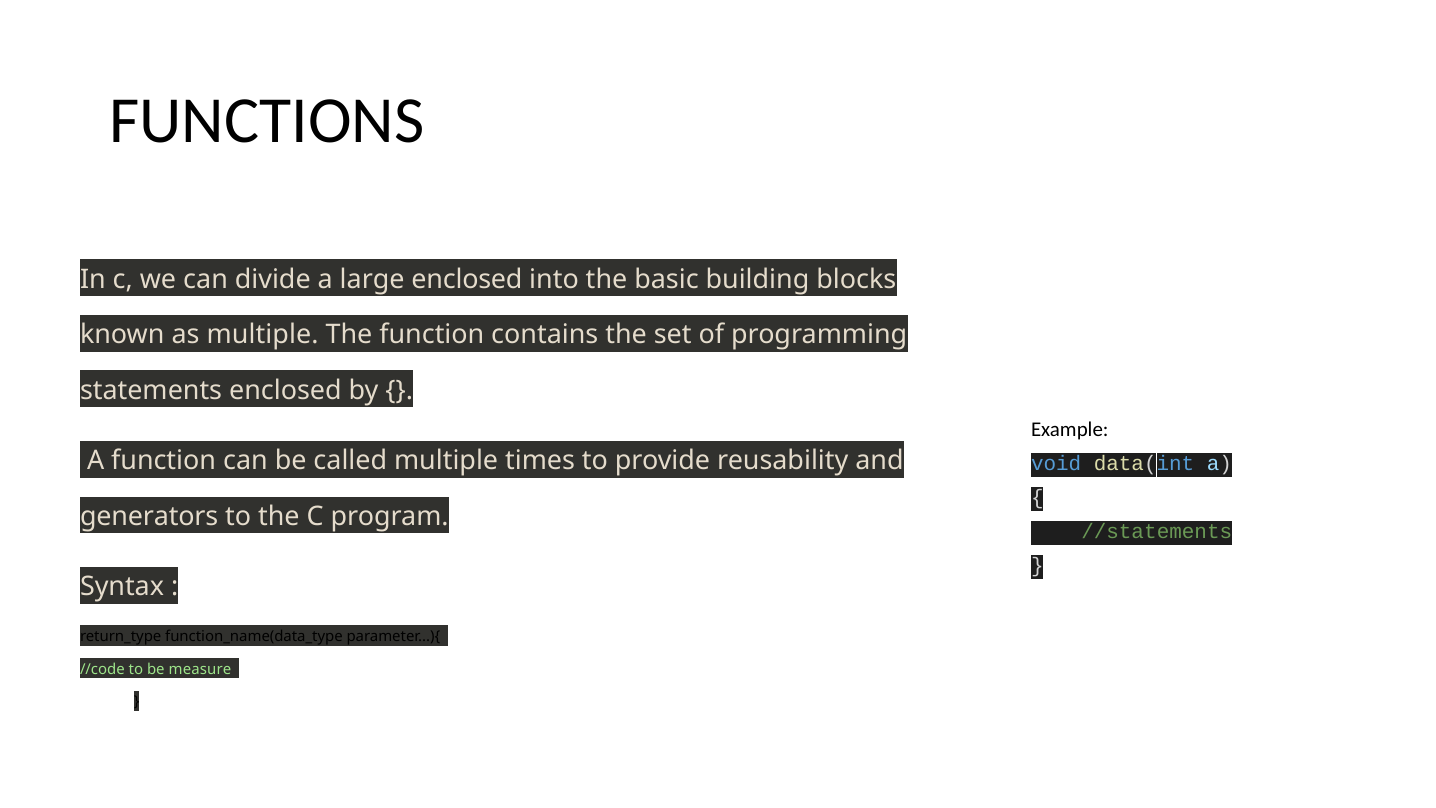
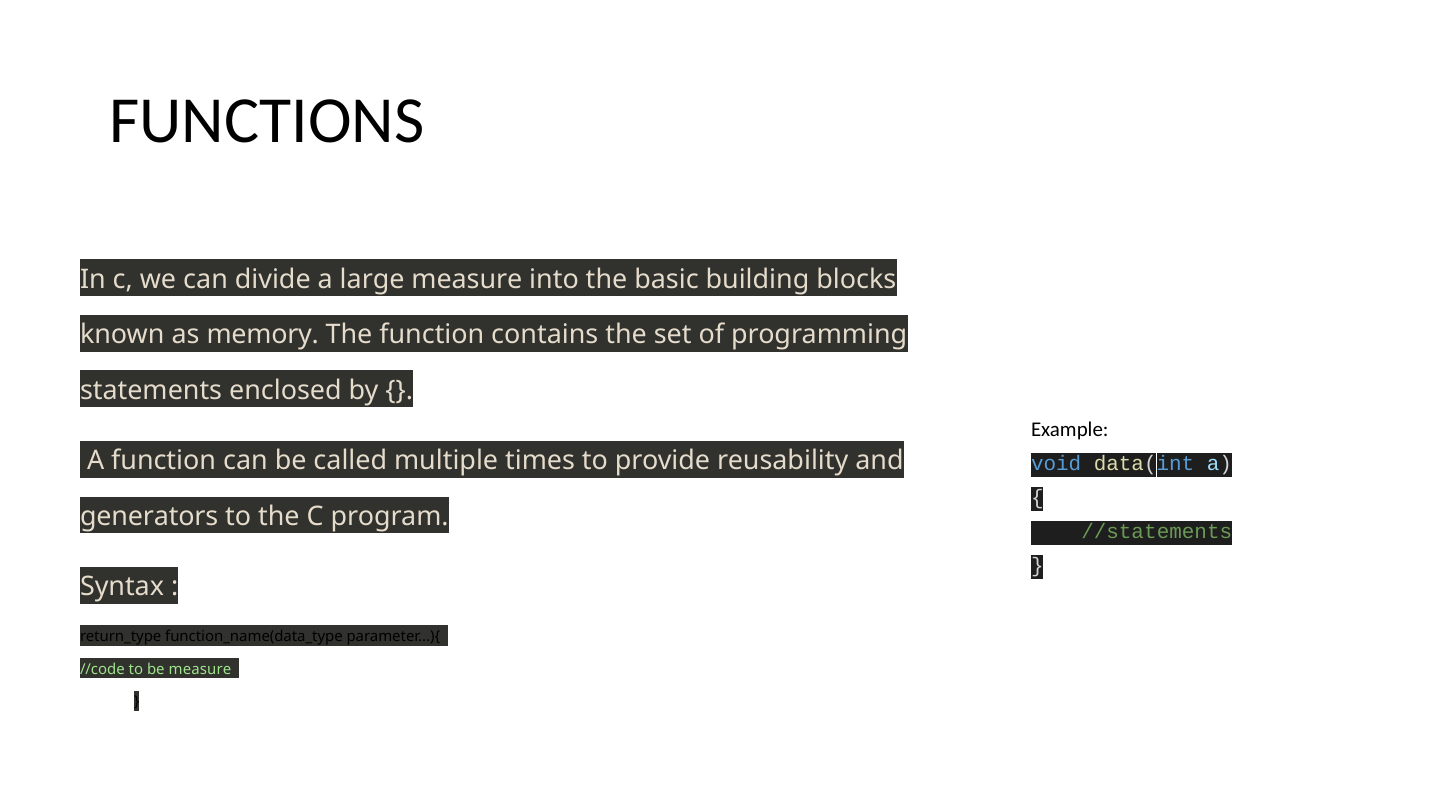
large enclosed: enclosed -> measure (467, 279)
as multiple: multiple -> memory (263, 335)
